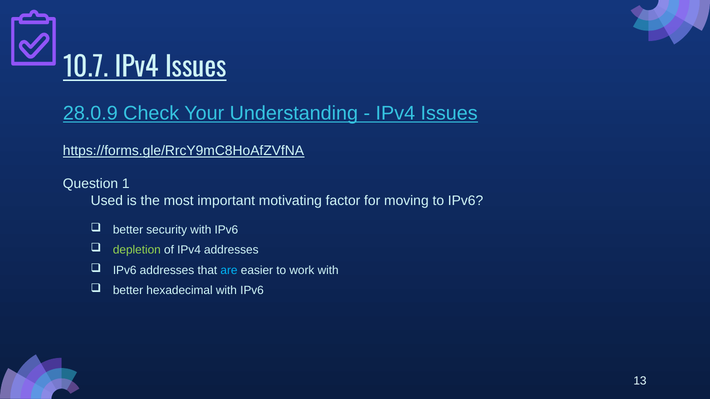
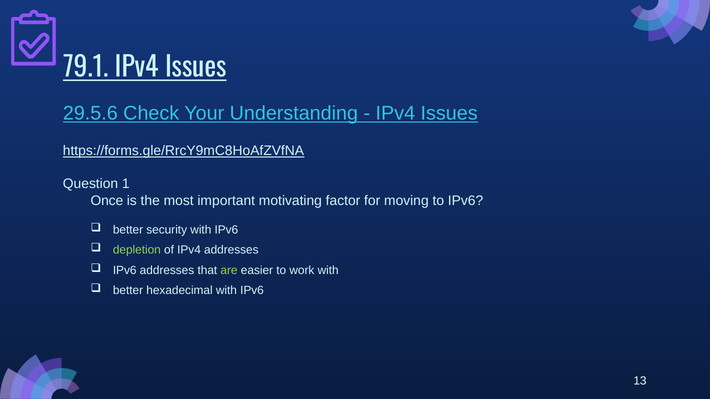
10.7: 10.7 -> 79.1 (86, 68)
28.0.9: 28.0.9 -> 29.5.6 (90, 114)
Used: Used -> Once (107, 201)
are colour: light blue -> light green (229, 270)
